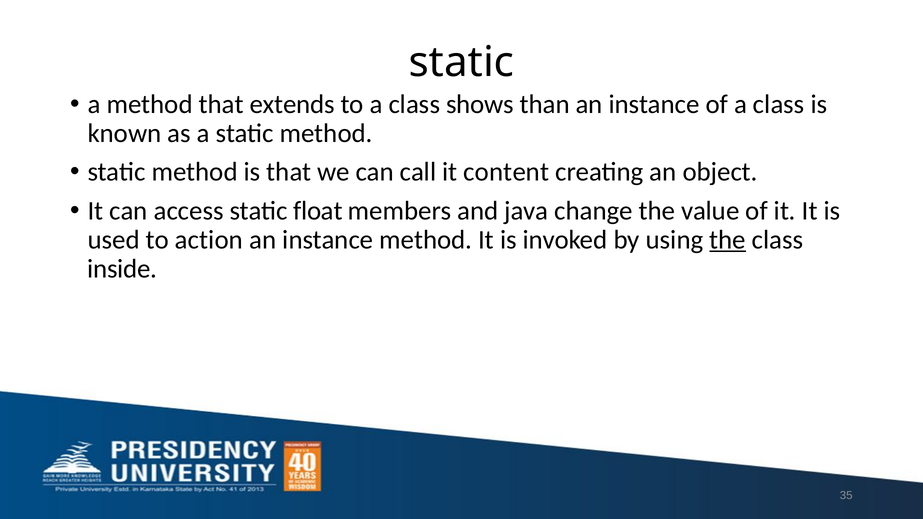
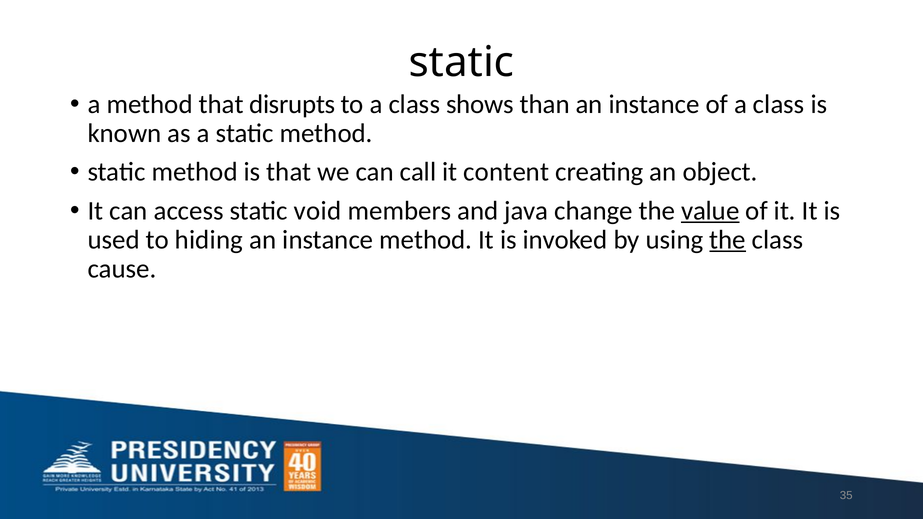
extends: extends -> disrupts (292, 104)
float: float -> void (318, 211)
value underline: none -> present (710, 211)
action: action -> hiding (209, 240)
inside: inside -> cause (122, 269)
